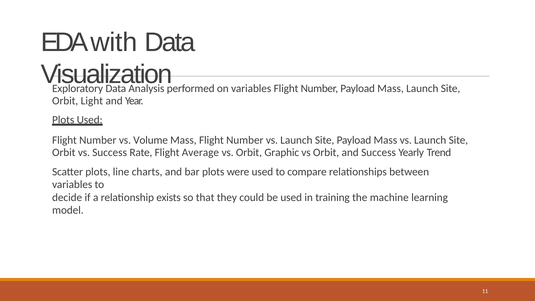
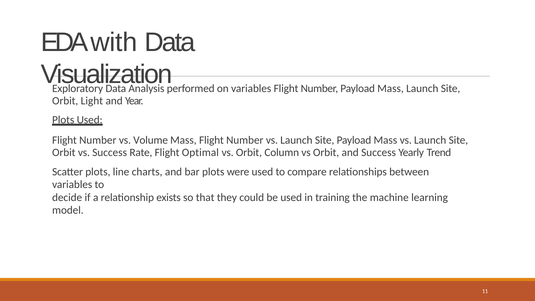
Average: Average -> Optimal (200, 152)
Graphic: Graphic -> Column (282, 152)
